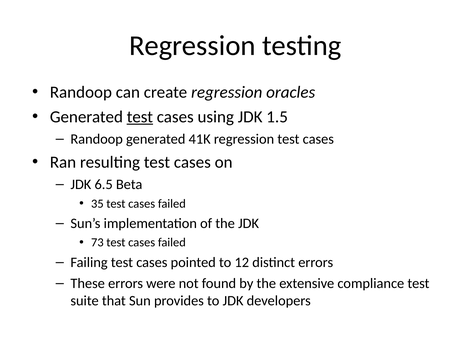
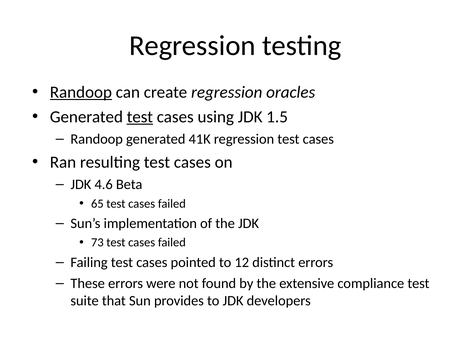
Randoop underline: none -> present (81, 92)
6.5: 6.5 -> 4.6 (104, 185)
35: 35 -> 65 (97, 204)
